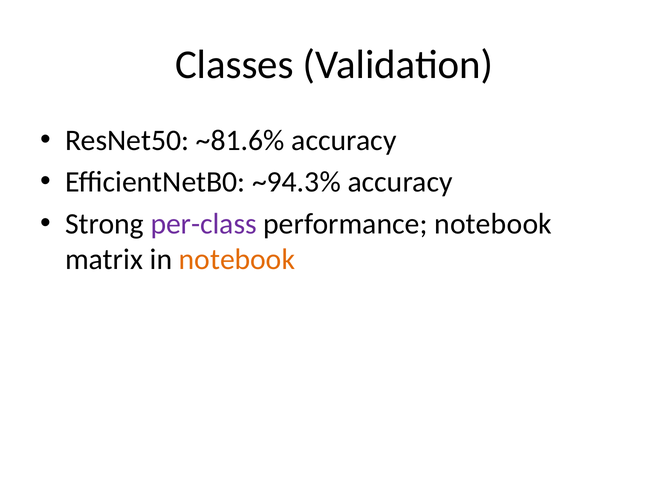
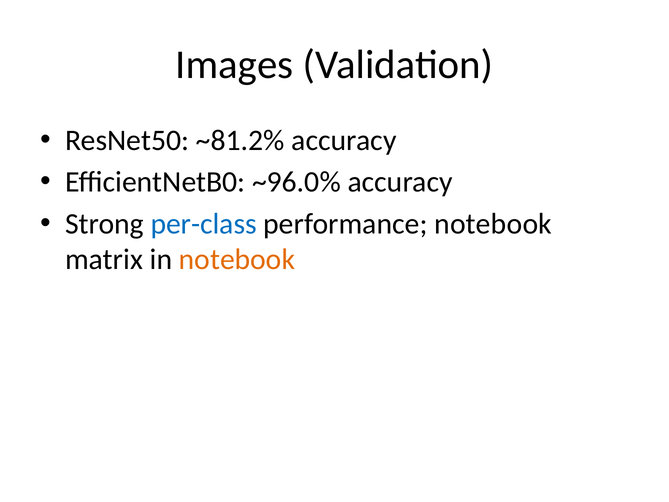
Classes: Classes -> Images (234, 65)
~81.6%: ~81.6% -> ~81.2% (240, 140)
~94.3%: ~94.3% -> ~96.0% (296, 182)
per-class colour: purple -> blue (204, 224)
